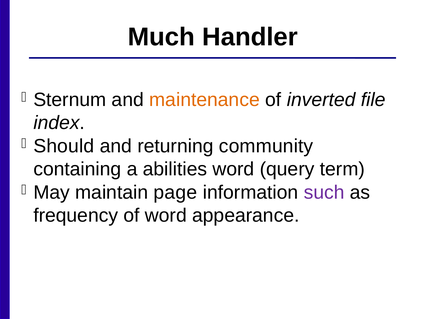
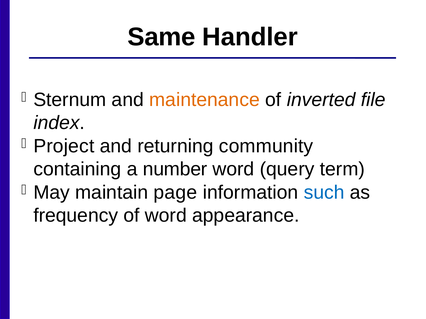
Much: Much -> Same (162, 37)
Should: Should -> Project (64, 146)
abilities: abilities -> number (175, 169)
such colour: purple -> blue (324, 193)
